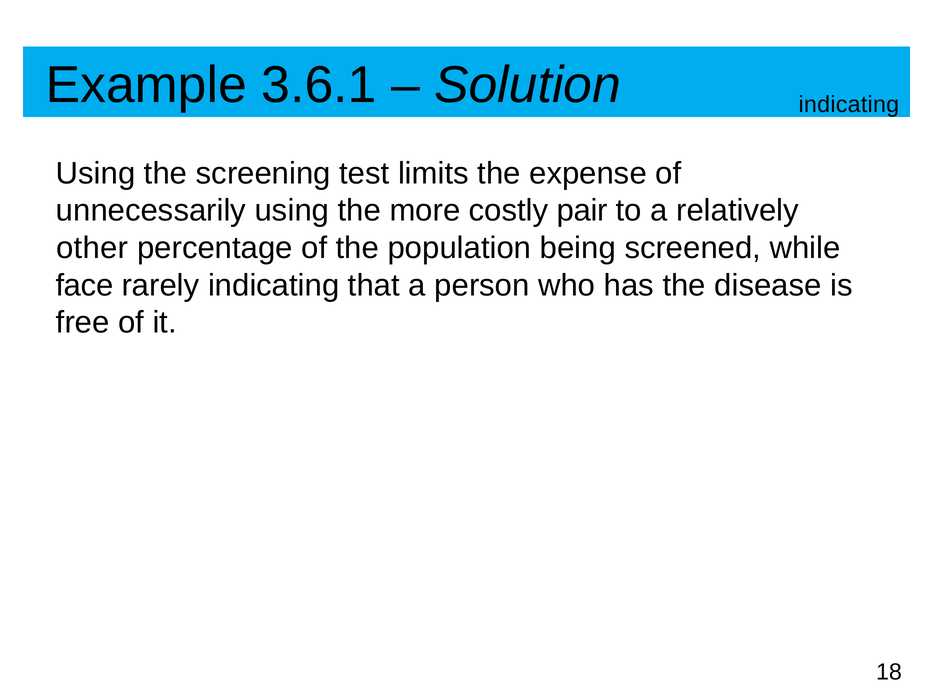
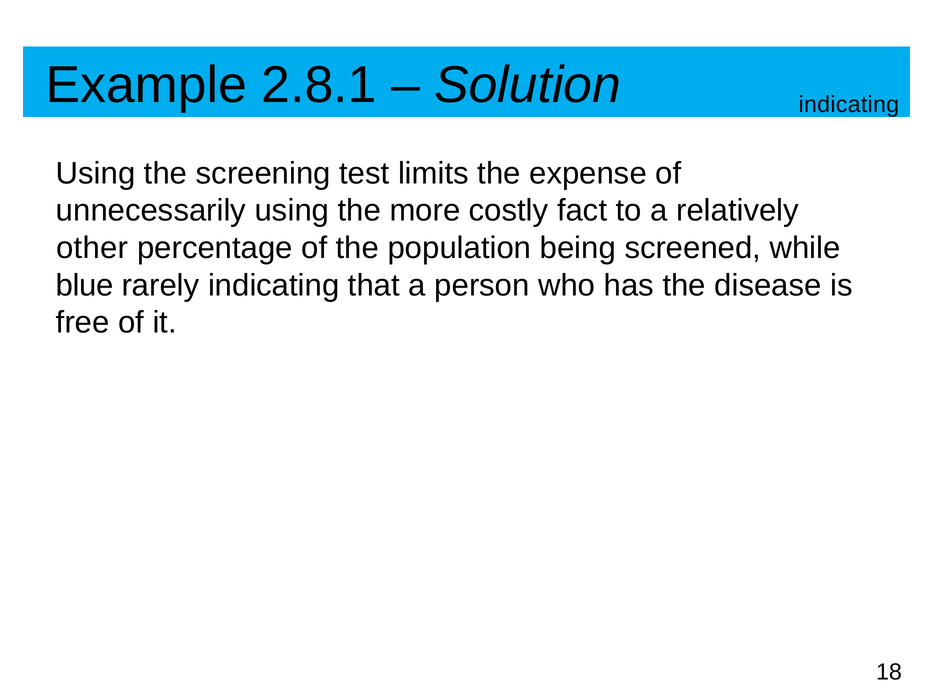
3.6.1: 3.6.1 -> 2.8.1 (319, 85)
pair: pair -> fact (582, 211)
face: face -> blue (85, 285)
